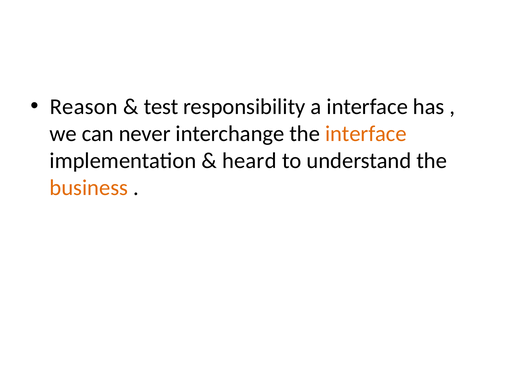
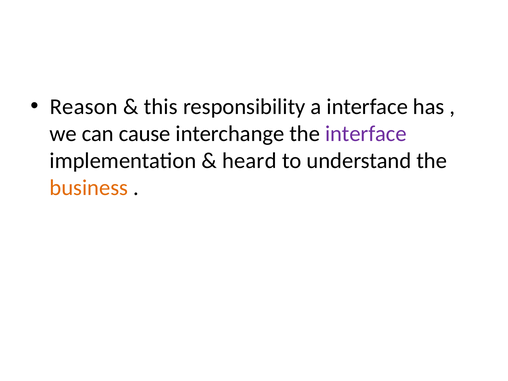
test: test -> this (161, 107)
never: never -> cause (145, 134)
interface colour: orange -> purple (366, 134)
